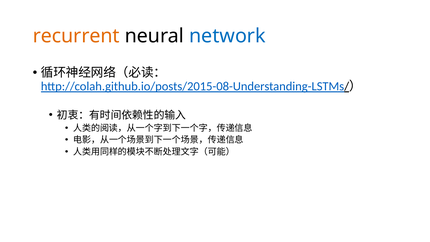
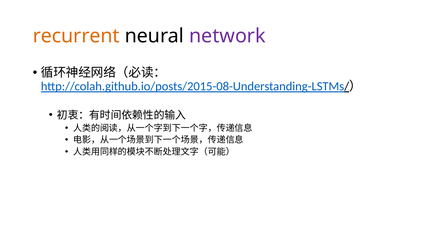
network colour: blue -> purple (227, 36)
